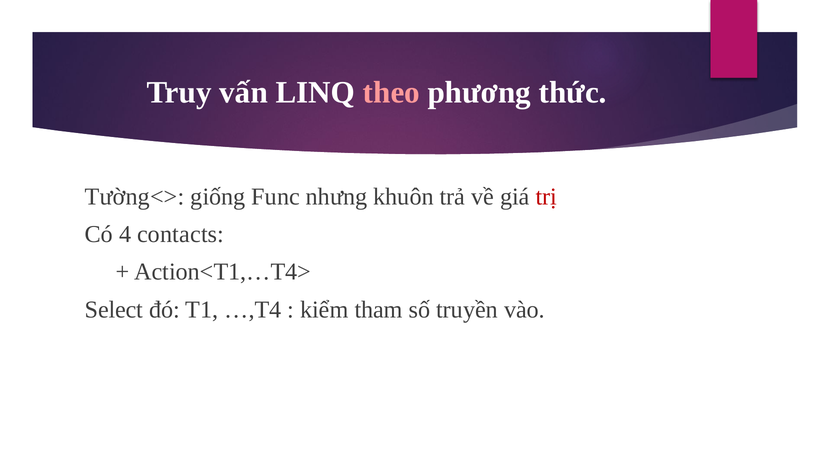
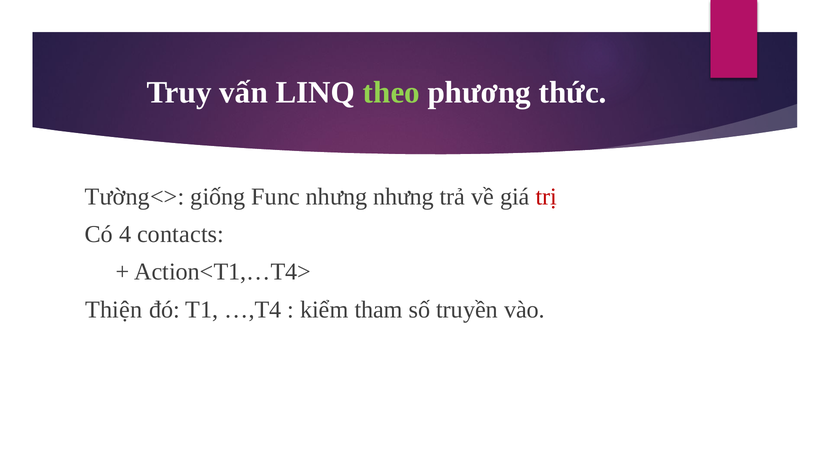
theo colour: pink -> light green (391, 93)
nhưng khuôn: khuôn -> nhưng (404, 197)
Select: Select -> Thiện (114, 309)
